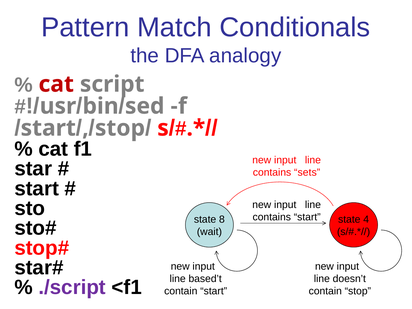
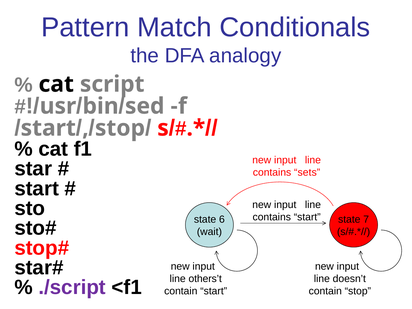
cat colour: red -> black (56, 84)
8: 8 -> 6 (222, 219)
4: 4 -> 7 (366, 219)
based’t: based’t -> others’t (205, 279)
